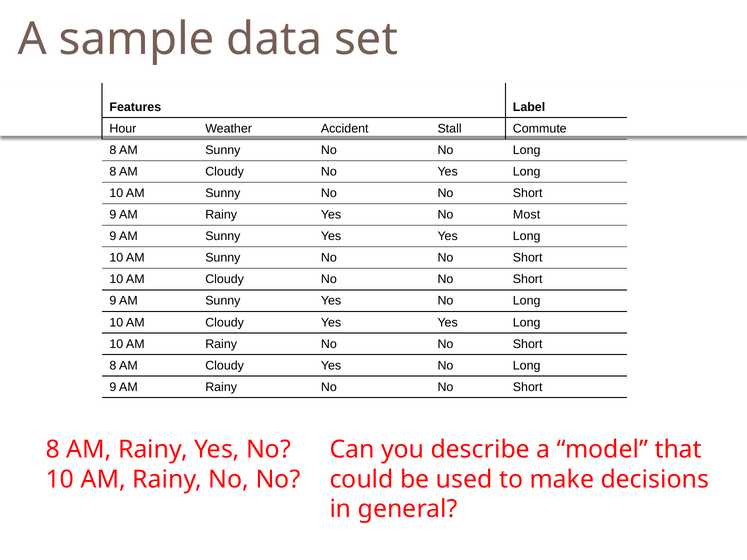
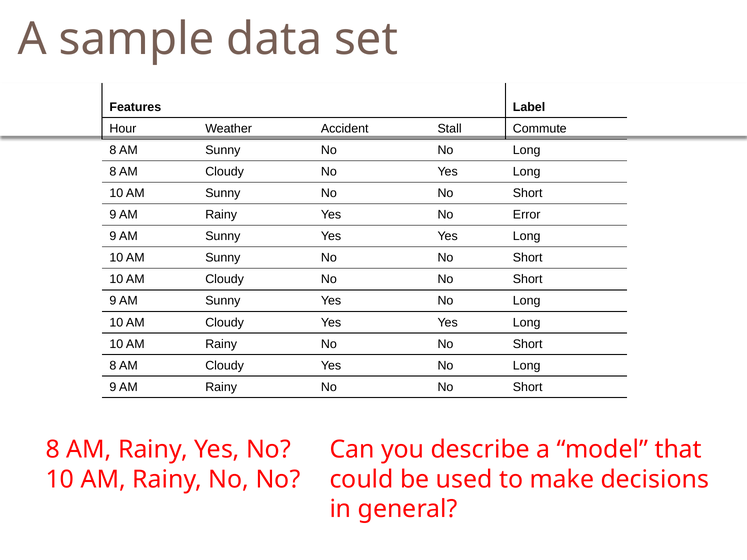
Most: Most -> Error (527, 215)
